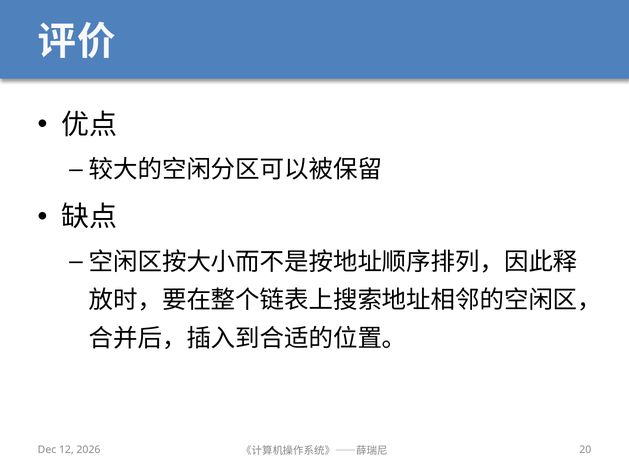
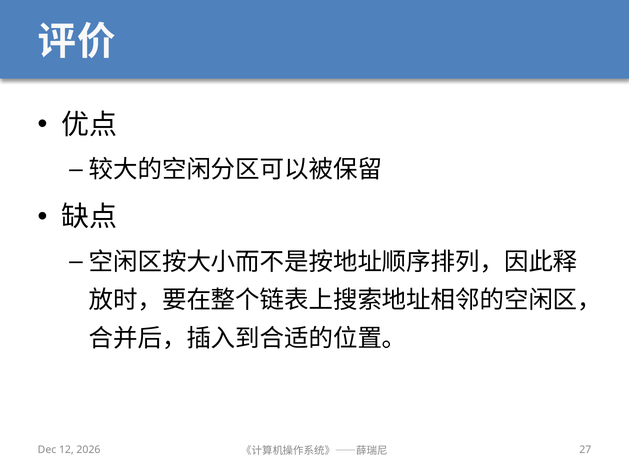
20: 20 -> 27 (585, 450)
